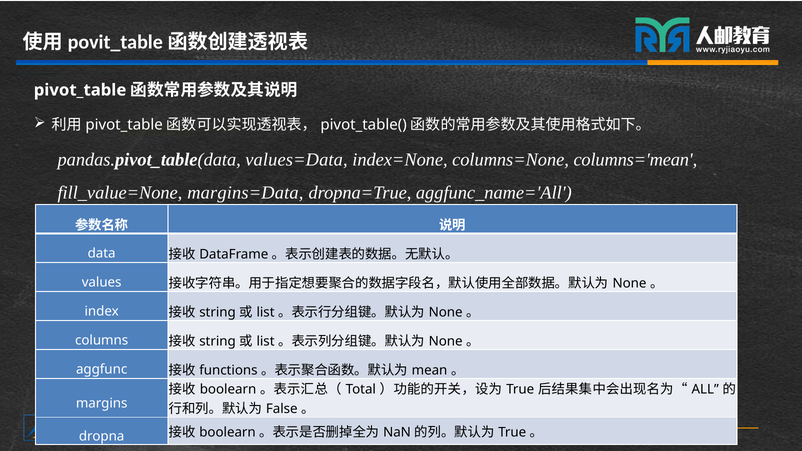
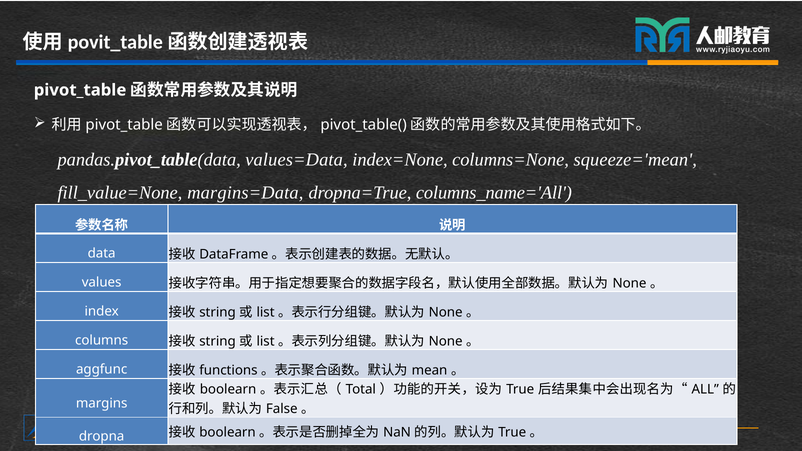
columns='mean: columns='mean -> squeeze='mean (635, 160)
aggfunc_name='All: aggfunc_name='All -> columns_name='All (494, 193)
